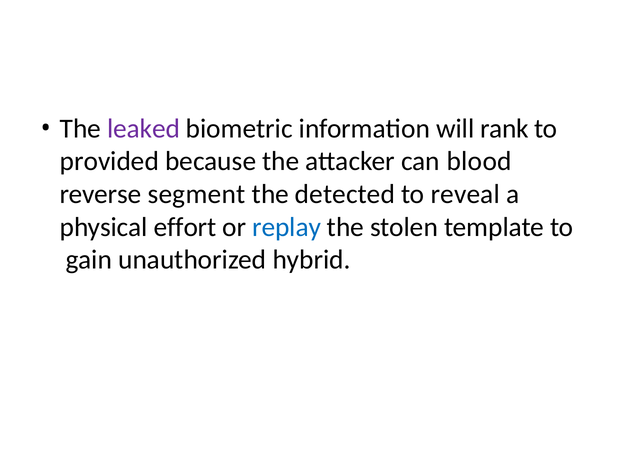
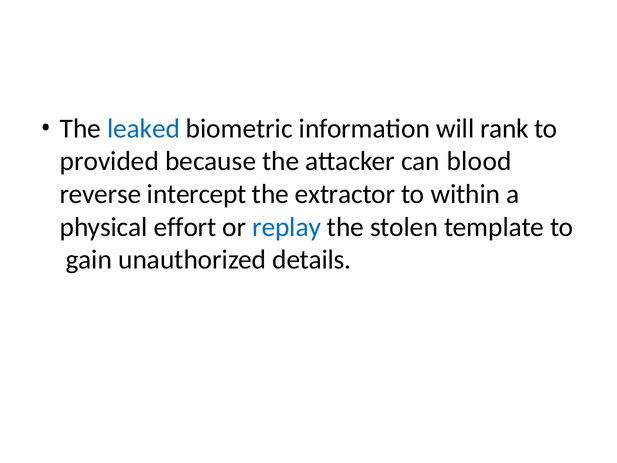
leaked colour: purple -> blue (144, 128)
segment: segment -> intercept (197, 194)
detected: detected -> extractor (345, 194)
reveal: reveal -> within (465, 194)
hybrid: hybrid -> details (312, 260)
